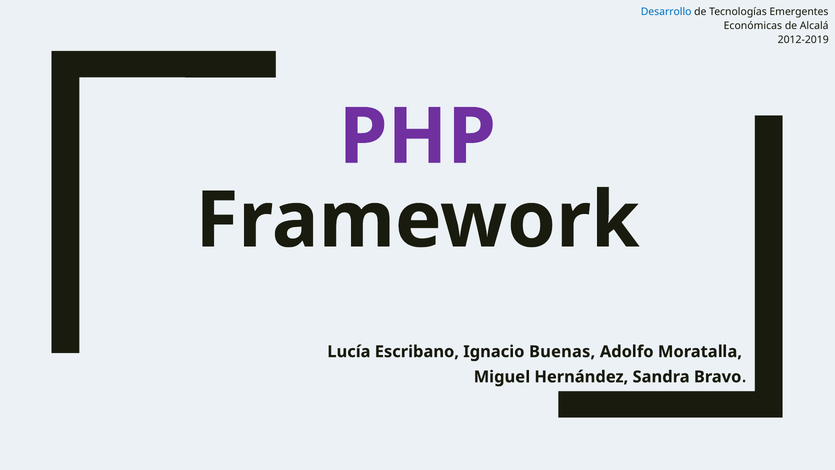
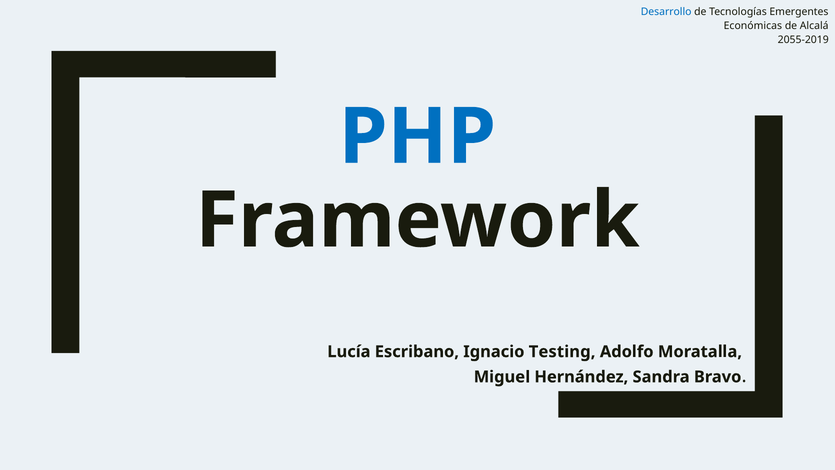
2012-2019: 2012-2019 -> 2055-2019 (803, 40)
PHP colour: purple -> blue (417, 137)
Buenas: Buenas -> Testing (562, 351)
